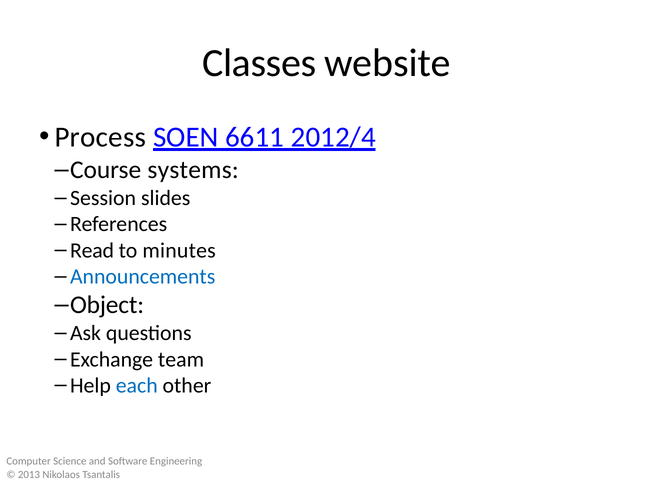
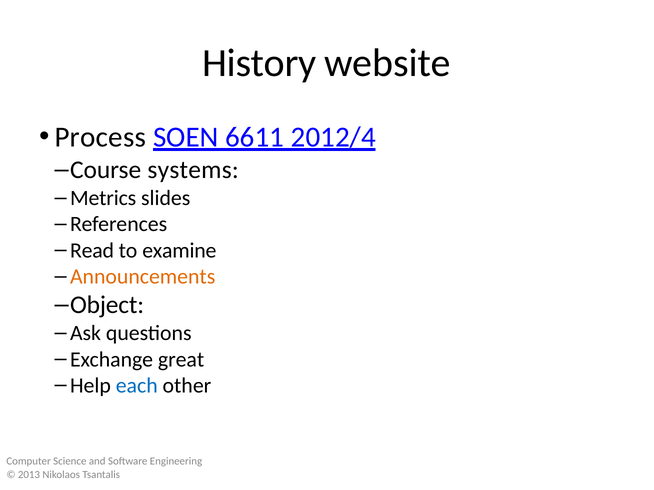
Classes: Classes -> History (259, 63)
Session: Session -> Metrics (103, 198)
minutes: minutes -> examine (179, 251)
Announcements colour: blue -> orange (143, 277)
team: team -> great (181, 360)
